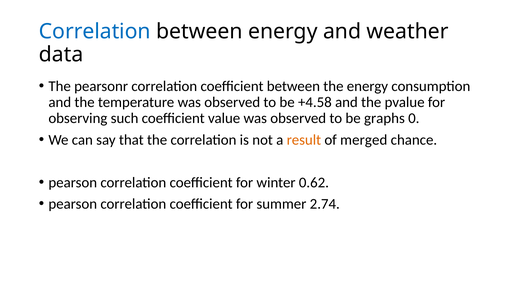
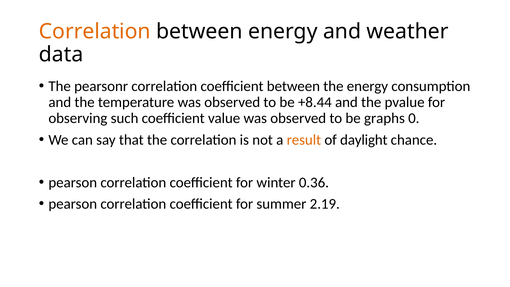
Correlation colour: blue -> orange (95, 31)
+4.58: +4.58 -> +8.44 (315, 102)
merged: merged -> daylight (364, 140)
0.62: 0.62 -> 0.36 (314, 183)
2.74: 2.74 -> 2.19 (325, 204)
